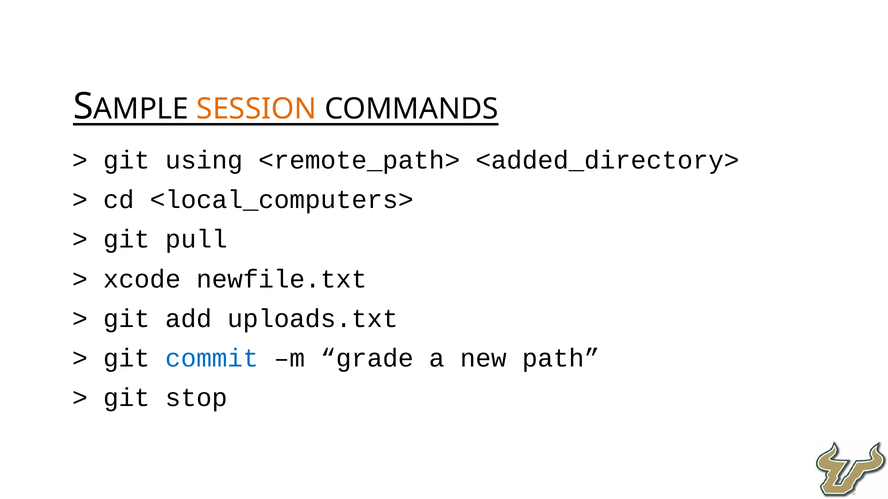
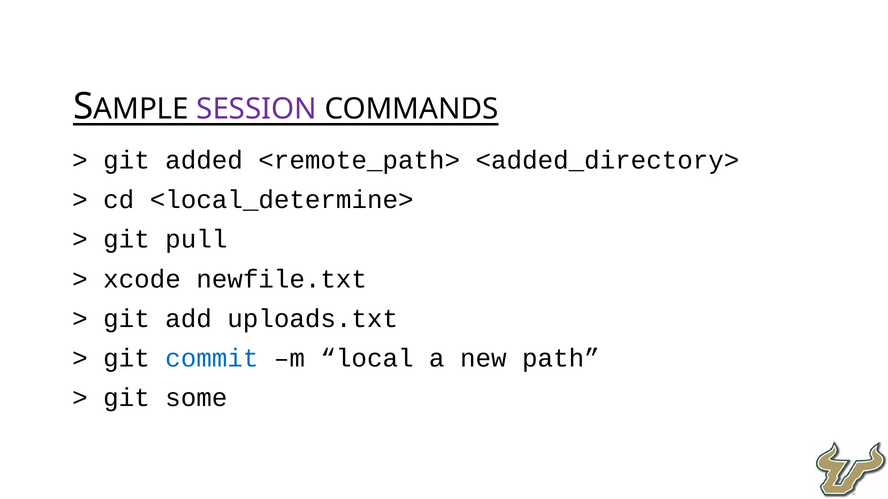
SESSION colour: orange -> purple (257, 109)
using: using -> added (204, 160)
<local_computers>: <local_computers> -> <local_determine> (282, 200)
grade: grade -> local (367, 359)
stop: stop -> some (196, 398)
